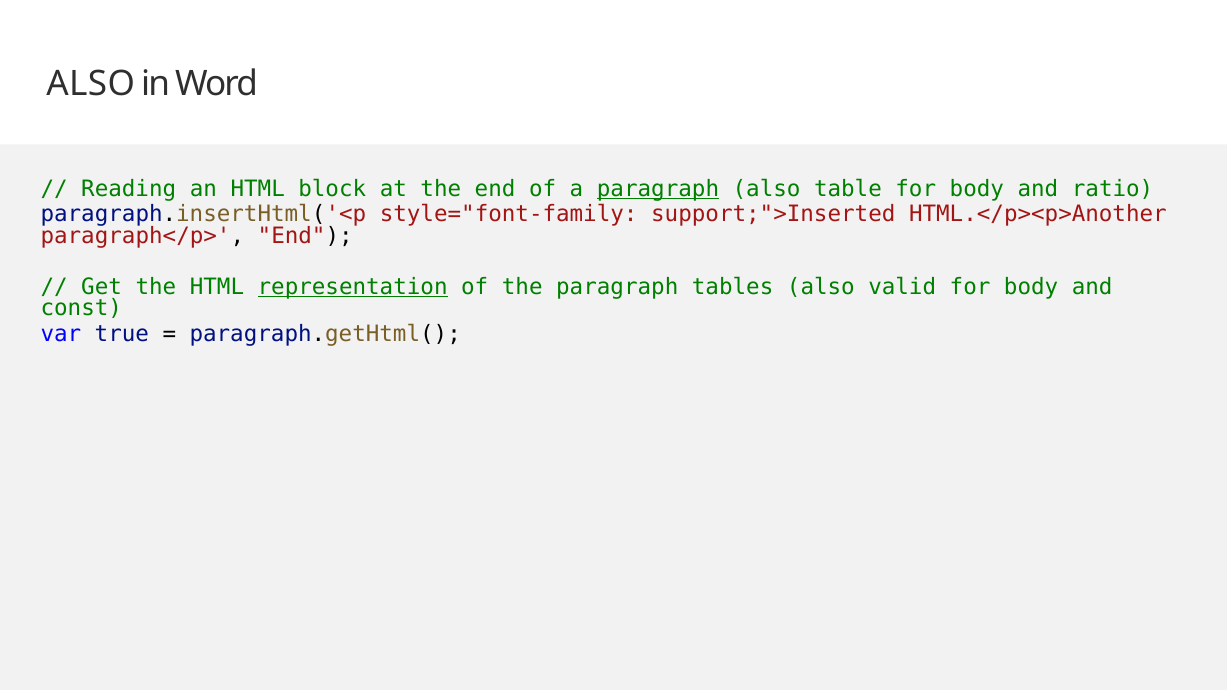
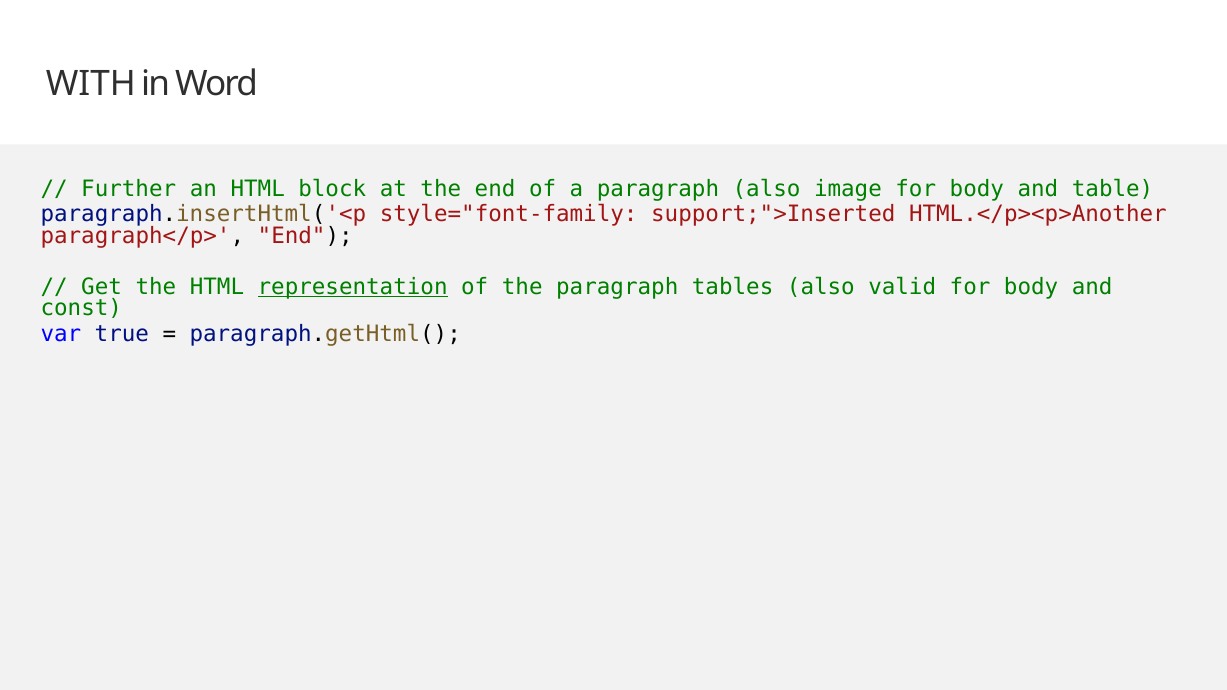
ALSO: ALSO -> WITH (91, 84)
Reading: Reading -> Further (129, 189)
paragraph underline: present -> none (658, 189)
table: table -> image (848, 189)
ratio: ratio -> table (1113, 189)
